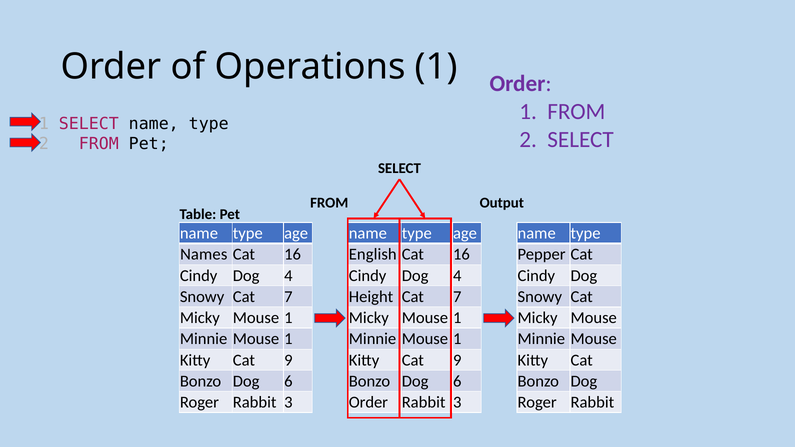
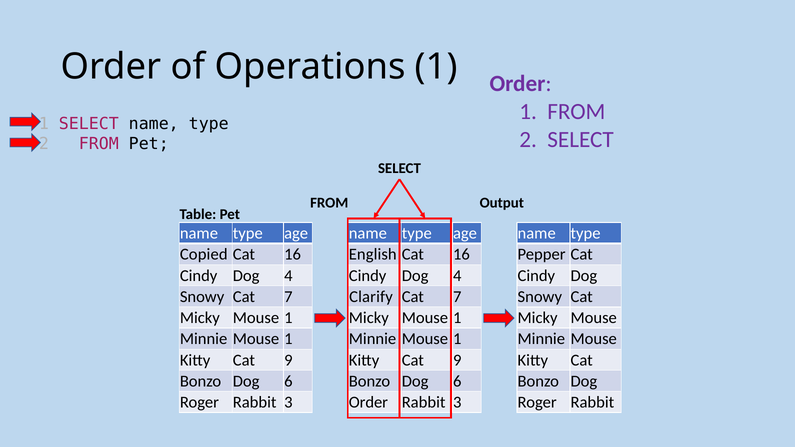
Names: Names -> Copied (204, 255)
Height: Height -> Clarify (371, 297)
